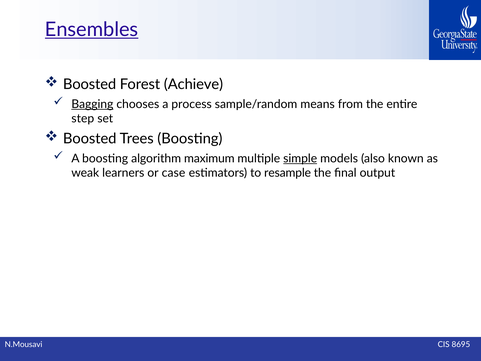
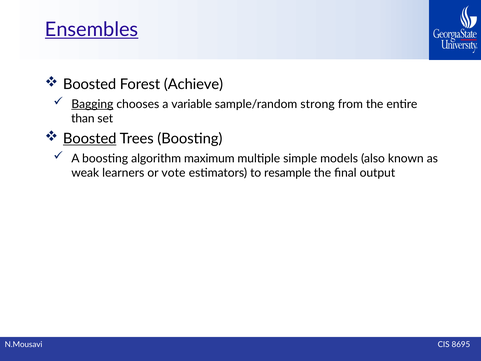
process: process -> variable (192, 104)
means: means -> strong (318, 104)
step: step -> than (83, 119)
Boosted underline: none -> present (90, 139)
simple underline: present -> none (300, 158)
case: case -> vote (173, 173)
